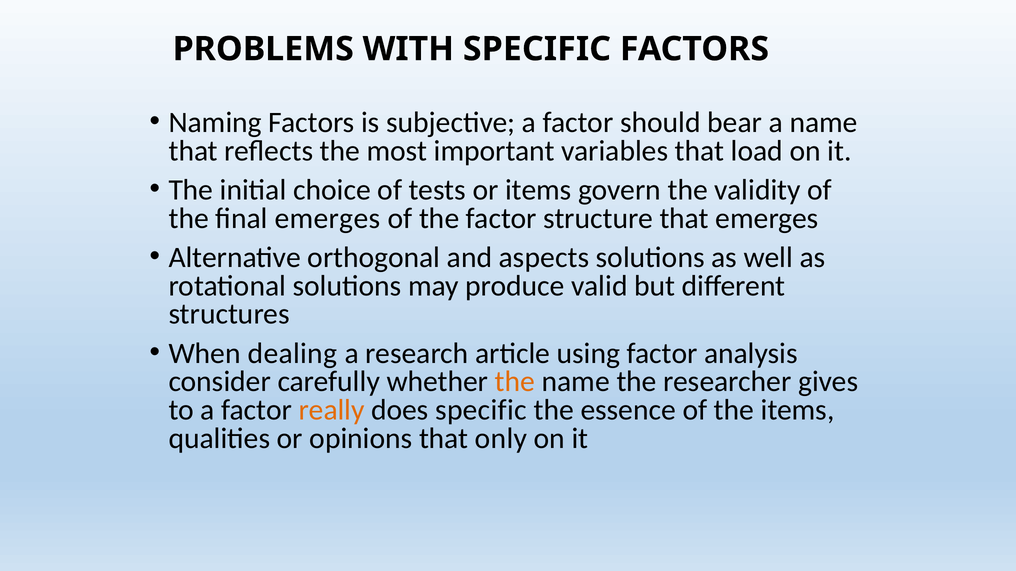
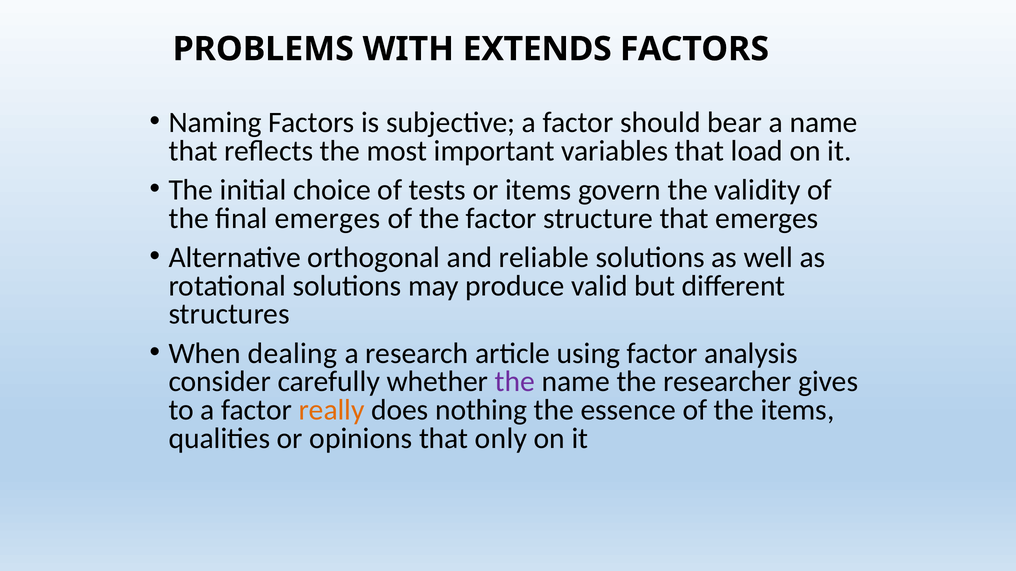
WITH SPECIFIC: SPECIFIC -> EXTENDS (537, 49)
aspects: aspects -> reliable (544, 258)
the colour: orange -> purple (515, 382)
does specific: specific -> nothing (481, 410)
